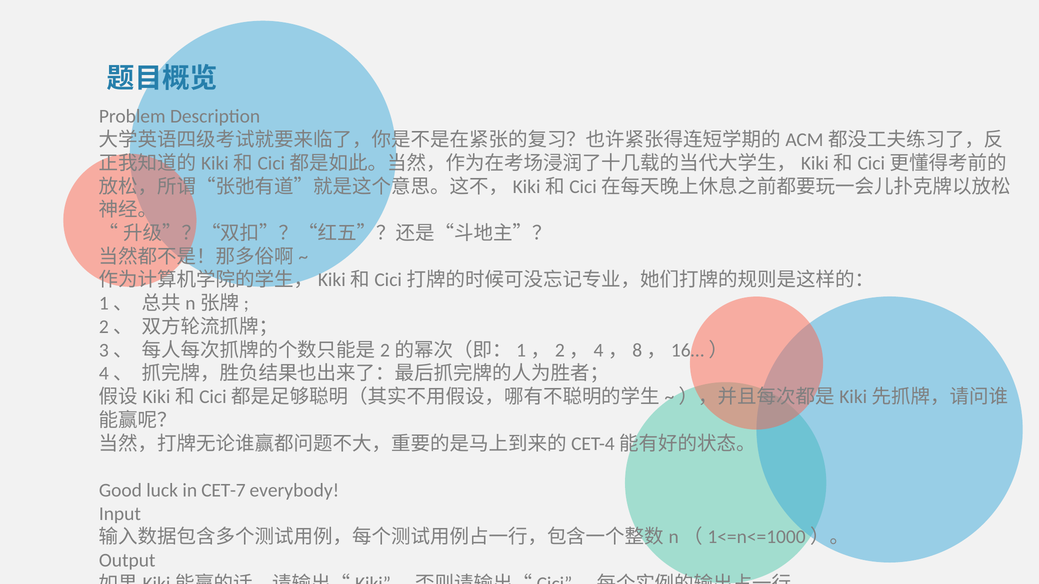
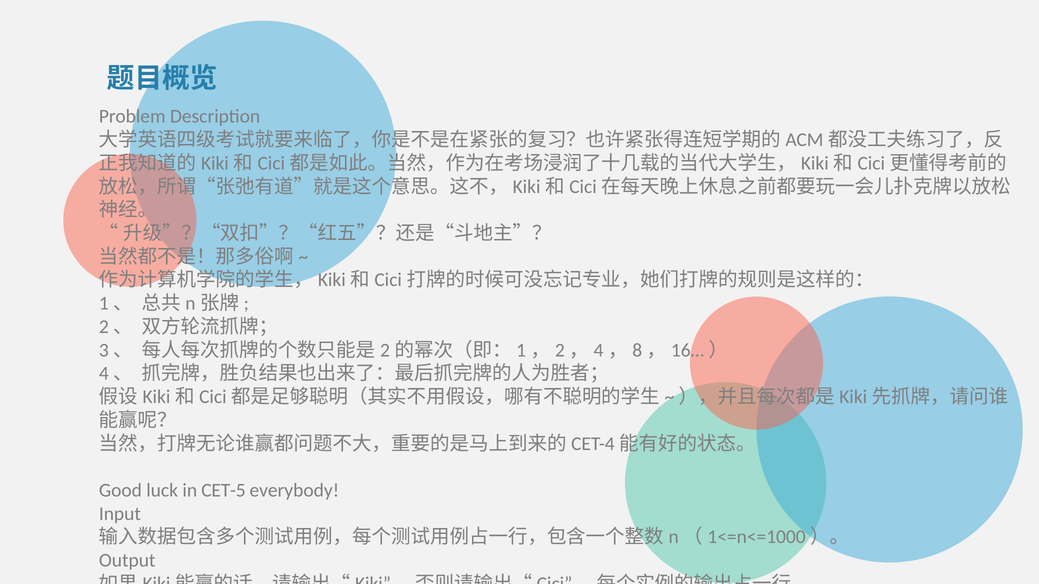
CET-7: CET-7 -> CET-5 (223, 491)
